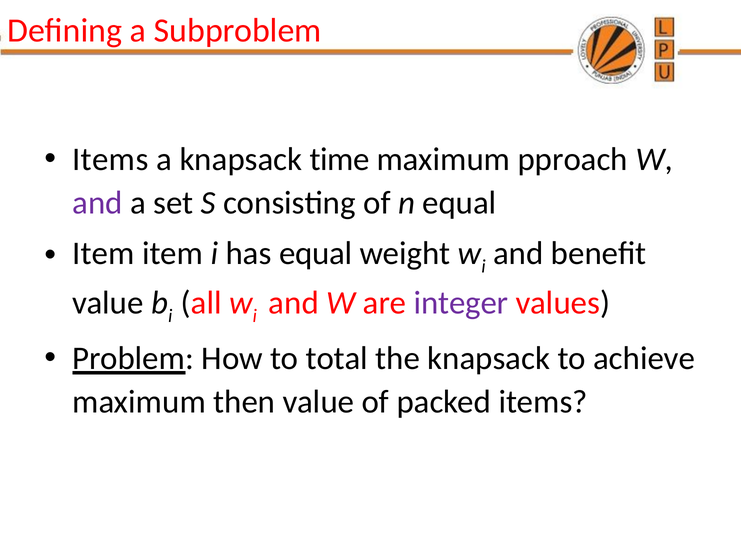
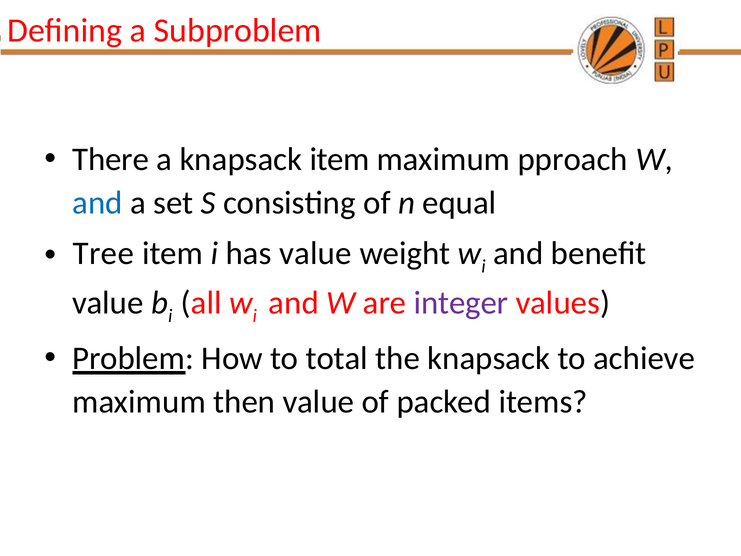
Items: Items -> There (111, 159)
knapsack time: time -> item (340, 159)
and colour: purple -> blue (97, 203)
Item: Item -> Tree (103, 253)
has equal: equal -> value (315, 253)
